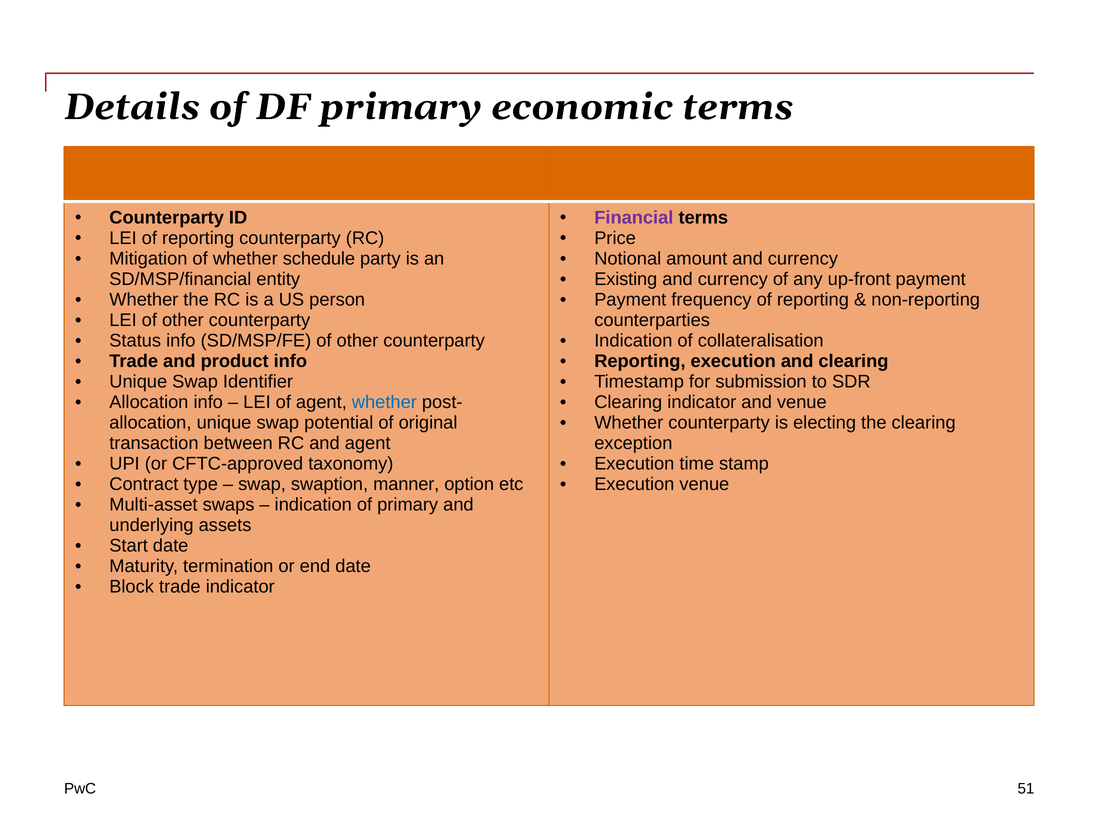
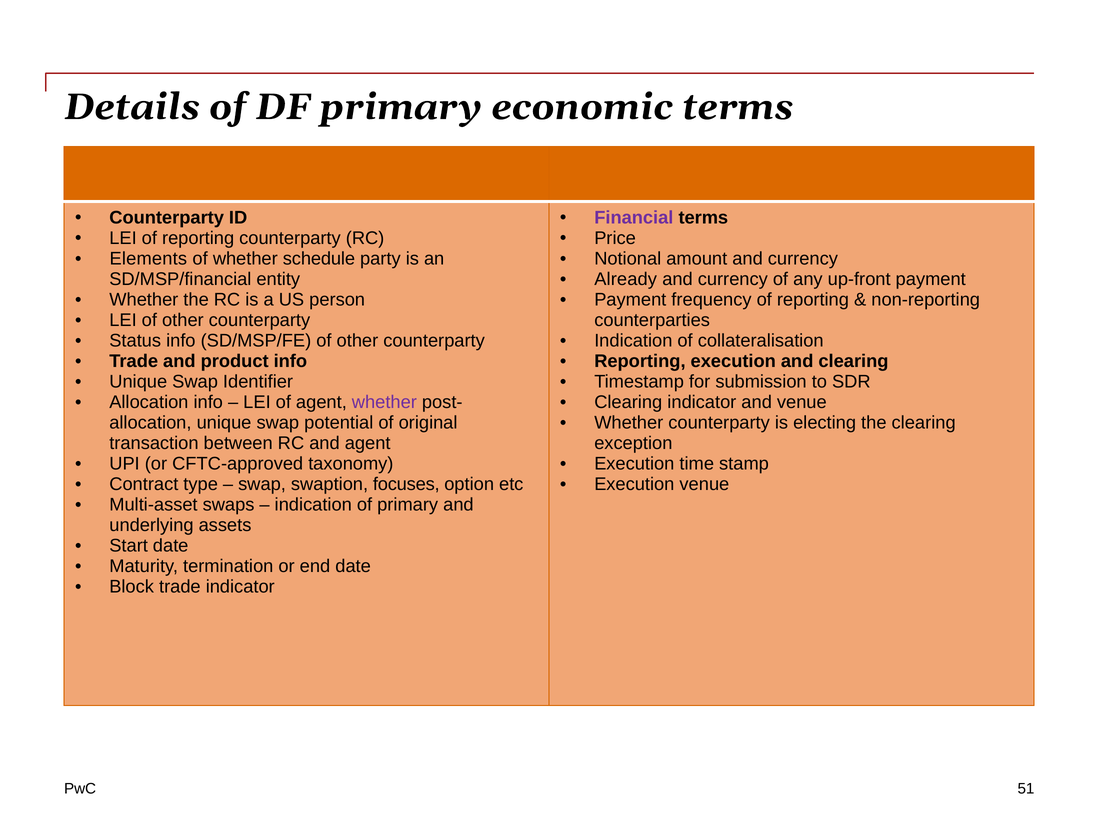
Mitigation: Mitigation -> Elements (148, 258)
Existing: Existing -> Already (626, 279)
whether colour: blue -> purple (384, 402)
manner: manner -> focuses (406, 484)
